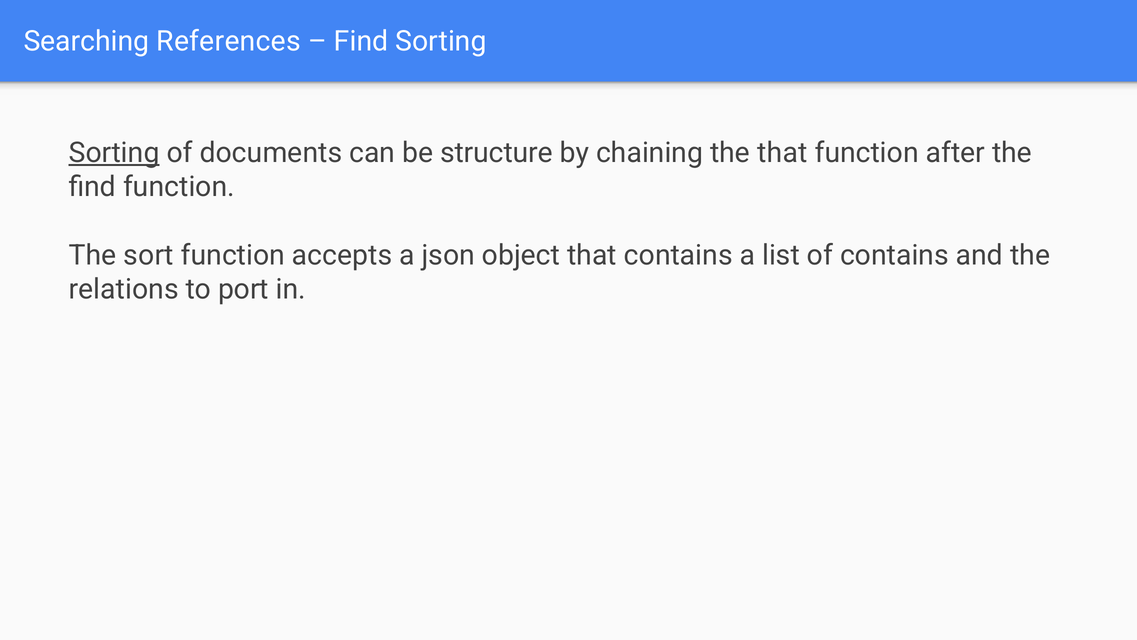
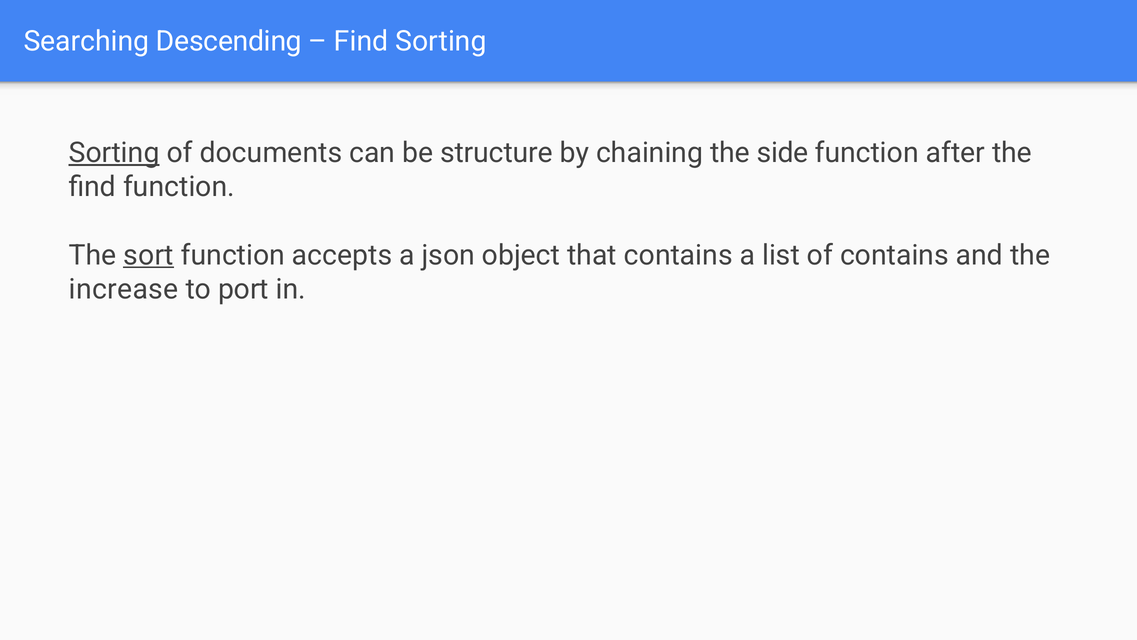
References: References -> Descending (229, 41)
the that: that -> side (783, 153)
sort underline: none -> present (148, 255)
relations: relations -> increase (124, 289)
